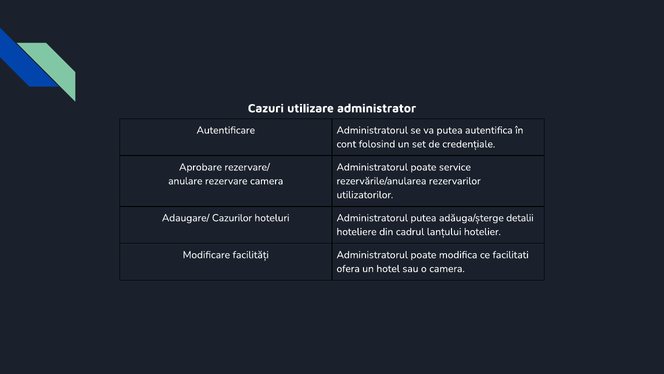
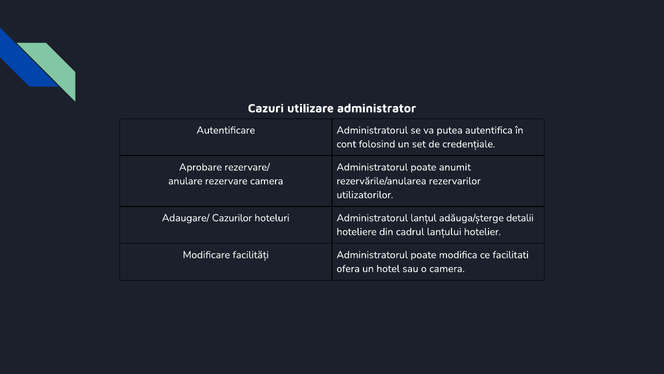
service: service -> anumit (455, 167)
Administratorul putea: putea -> lanțul (423, 218)
